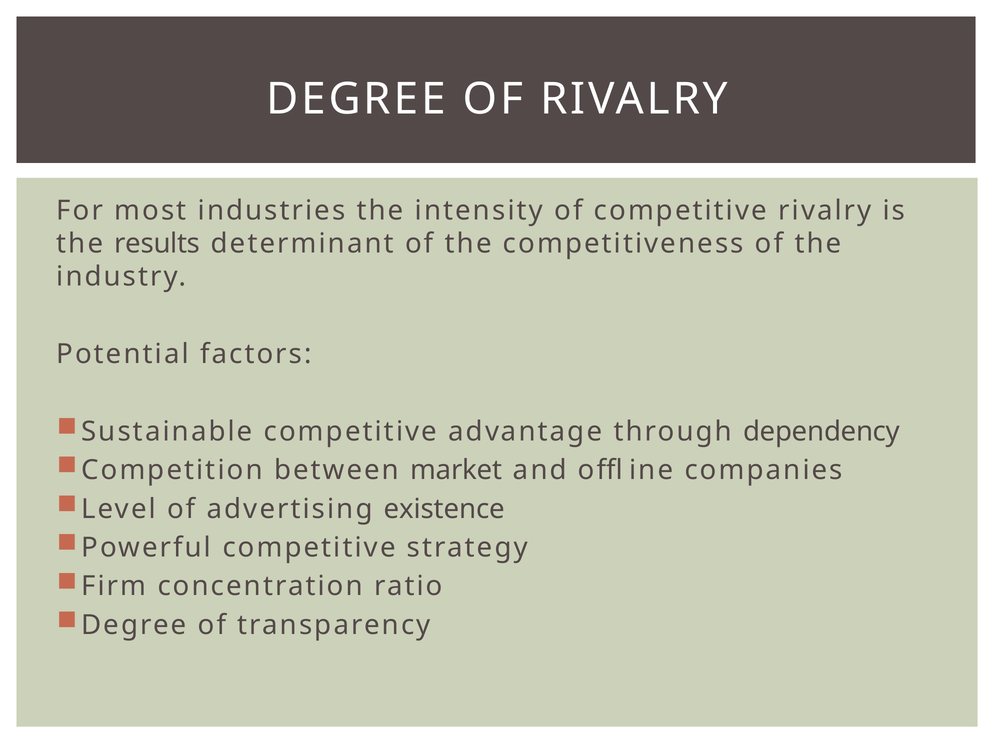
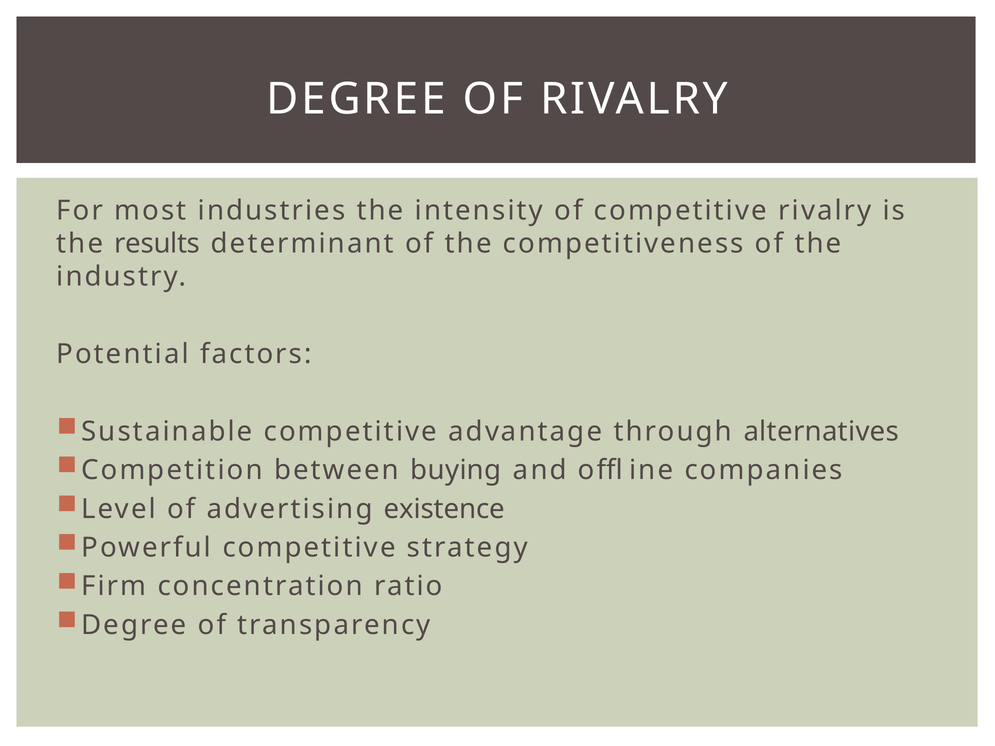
dependency: dependency -> alternatives (821, 432)
market: market -> buying (456, 470)
